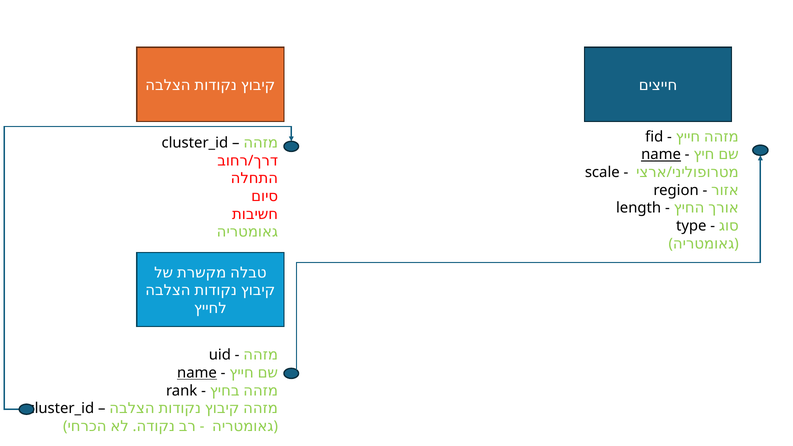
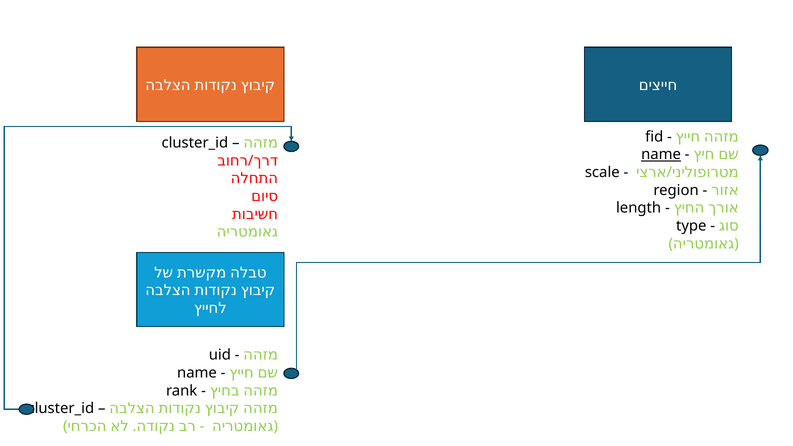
name underline: present -> none (197, 373)
